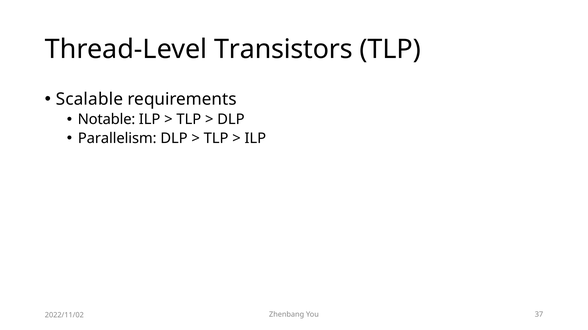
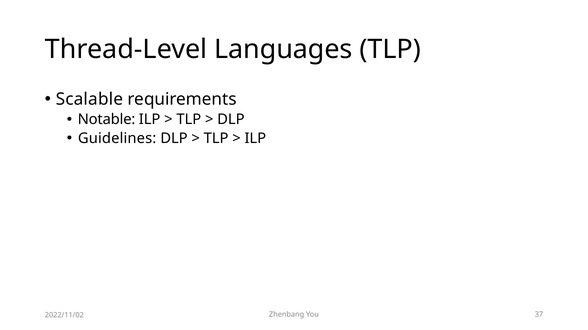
Transistors: Transistors -> Languages (283, 49)
Parallelism: Parallelism -> Guidelines (117, 139)
